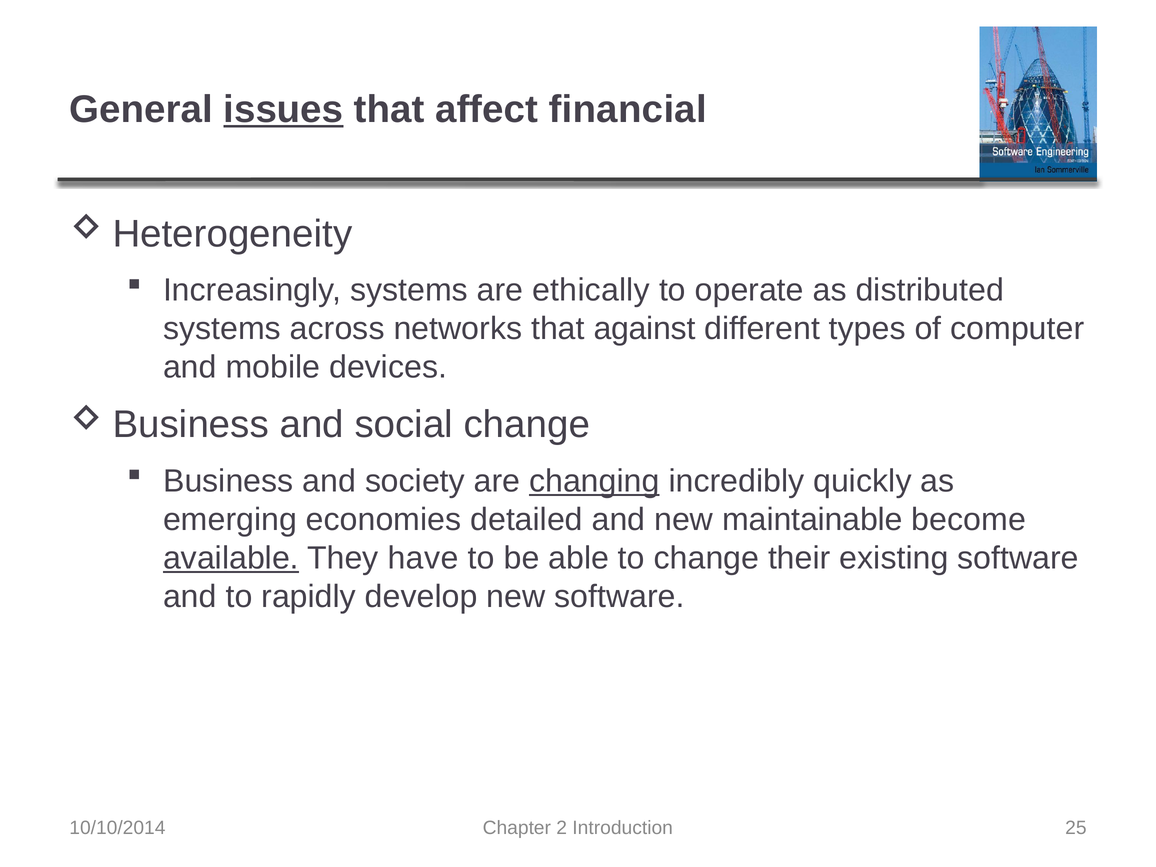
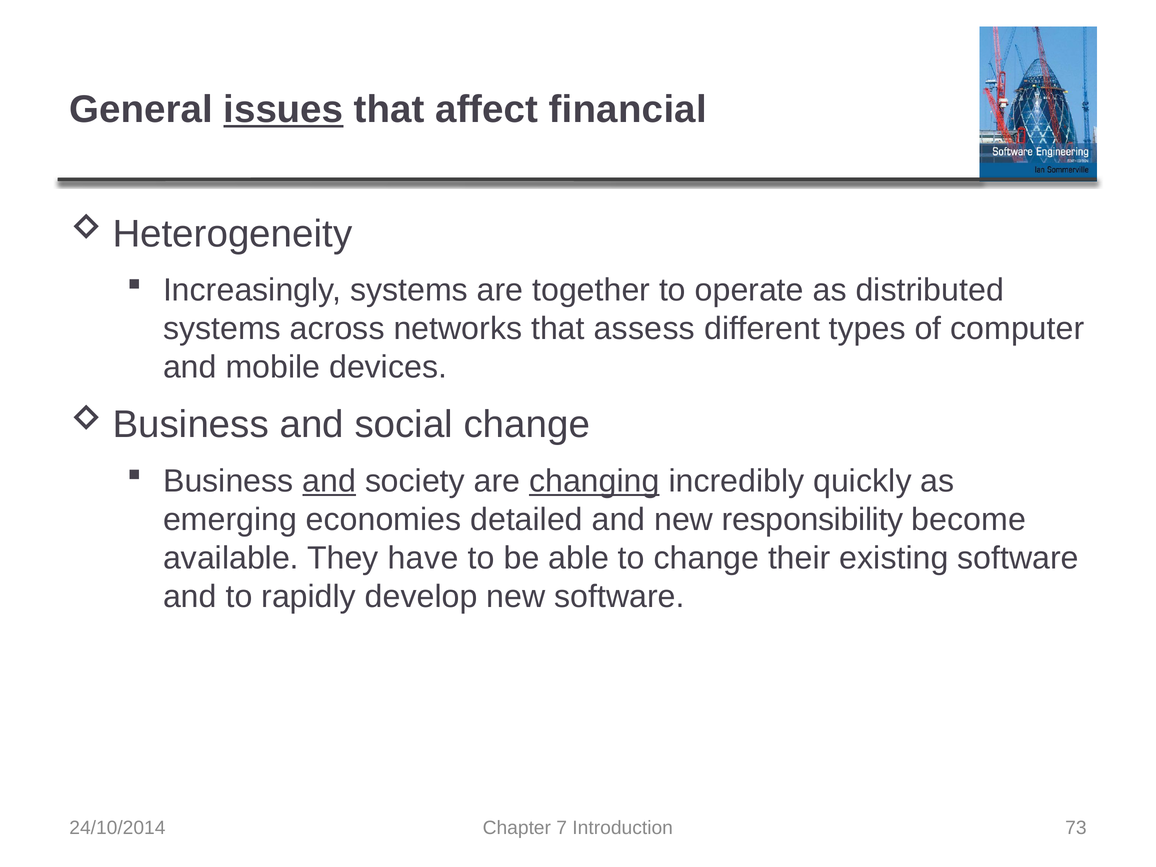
ethically: ethically -> together (591, 290)
against: against -> assess (644, 329)
and underline: none -> present (329, 481)
maintainable: maintainable -> responsibility (813, 520)
available underline: present -> none (231, 558)
10/10/2014: 10/10/2014 -> 24/10/2014 (117, 828)
2: 2 -> 7 (562, 828)
25: 25 -> 73 (1076, 828)
